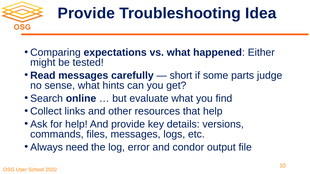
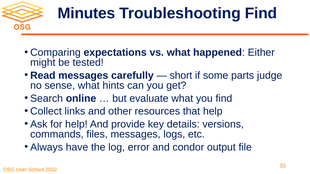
Provide: Provide -> Minutes (86, 13)
Troubleshooting Idea: Idea -> Find (261, 13)
need: need -> have (77, 147)
